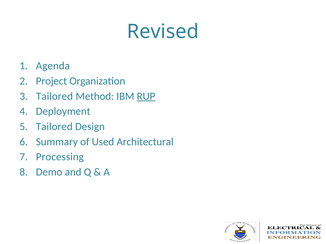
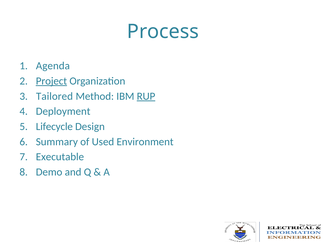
Revised: Revised -> Process (163, 32)
Project underline: none -> present (51, 81)
Tailored: Tailored -> Lifecycle (54, 127)
Architectural: Architectural -> Environment (145, 142)
Processing: Processing -> Executable (60, 157)
